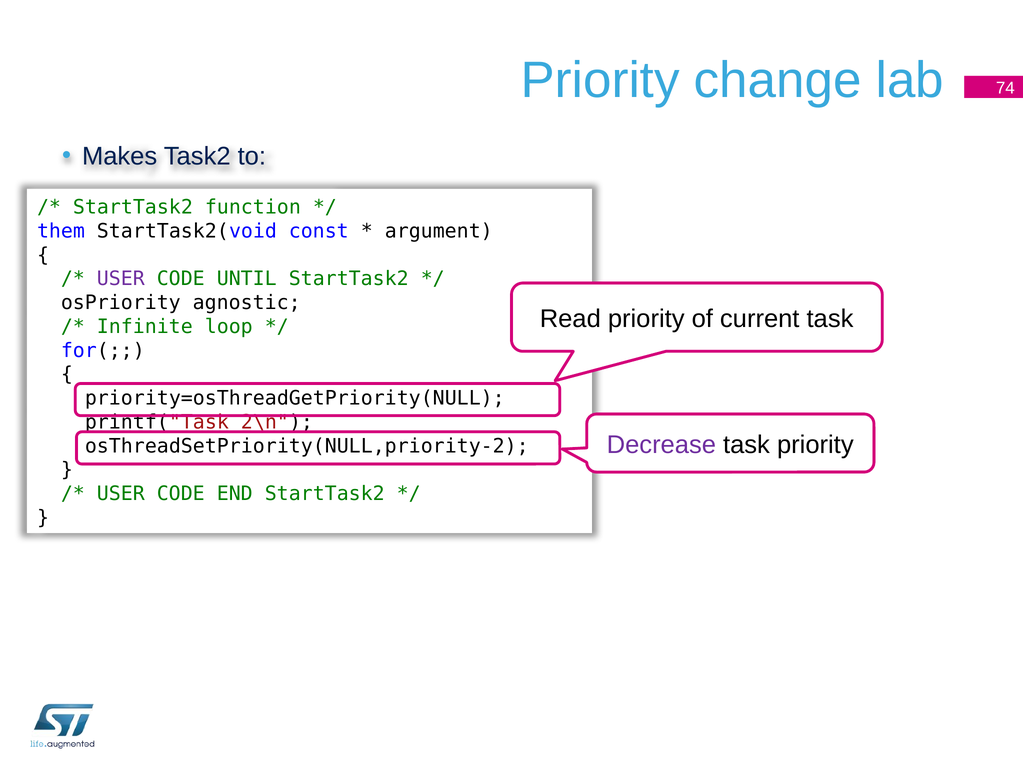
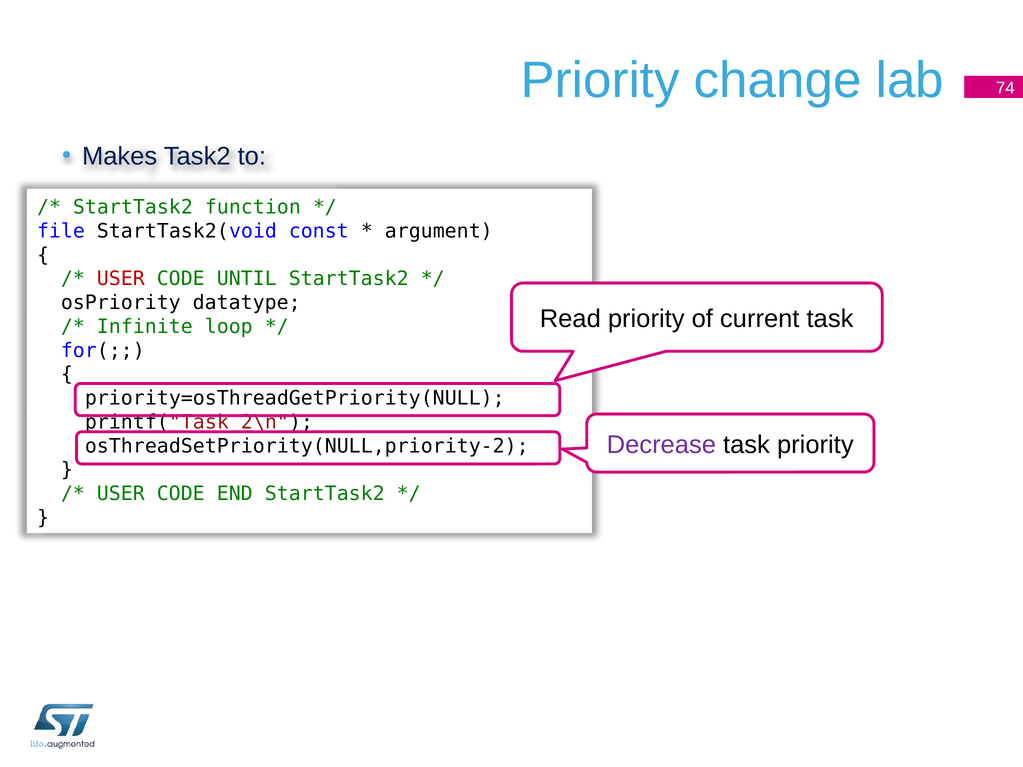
them: them -> file (61, 231)
USER colour: purple -> red (121, 279)
agnostic: agnostic -> datatype (247, 303)
